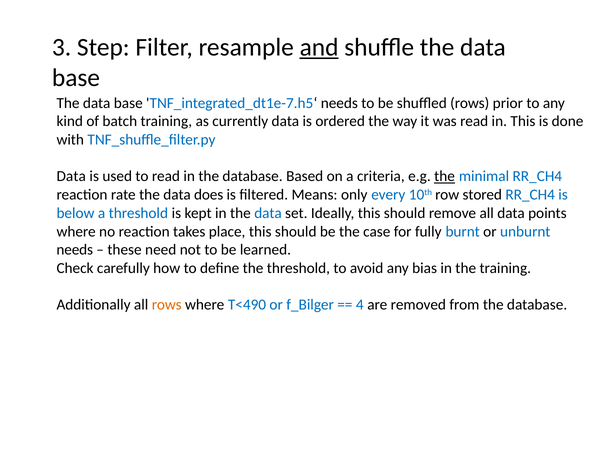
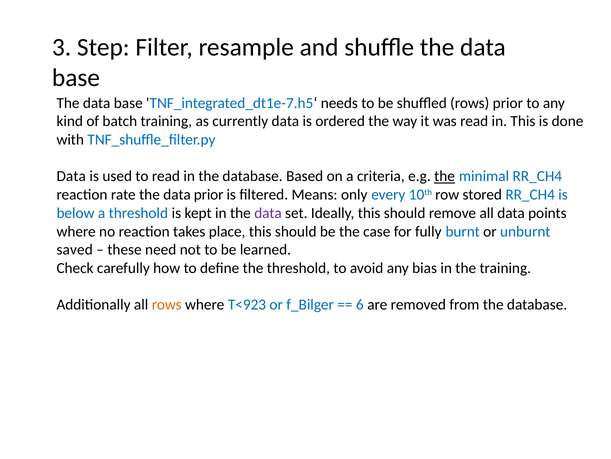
and underline: present -> none (319, 47)
data does: does -> prior (209, 194)
data colour: blue -> purple (268, 213)
needs: needs -> saved (75, 249)
T<490: T<490 -> T<923 (247, 304)
4: 4 -> 6 (360, 304)
